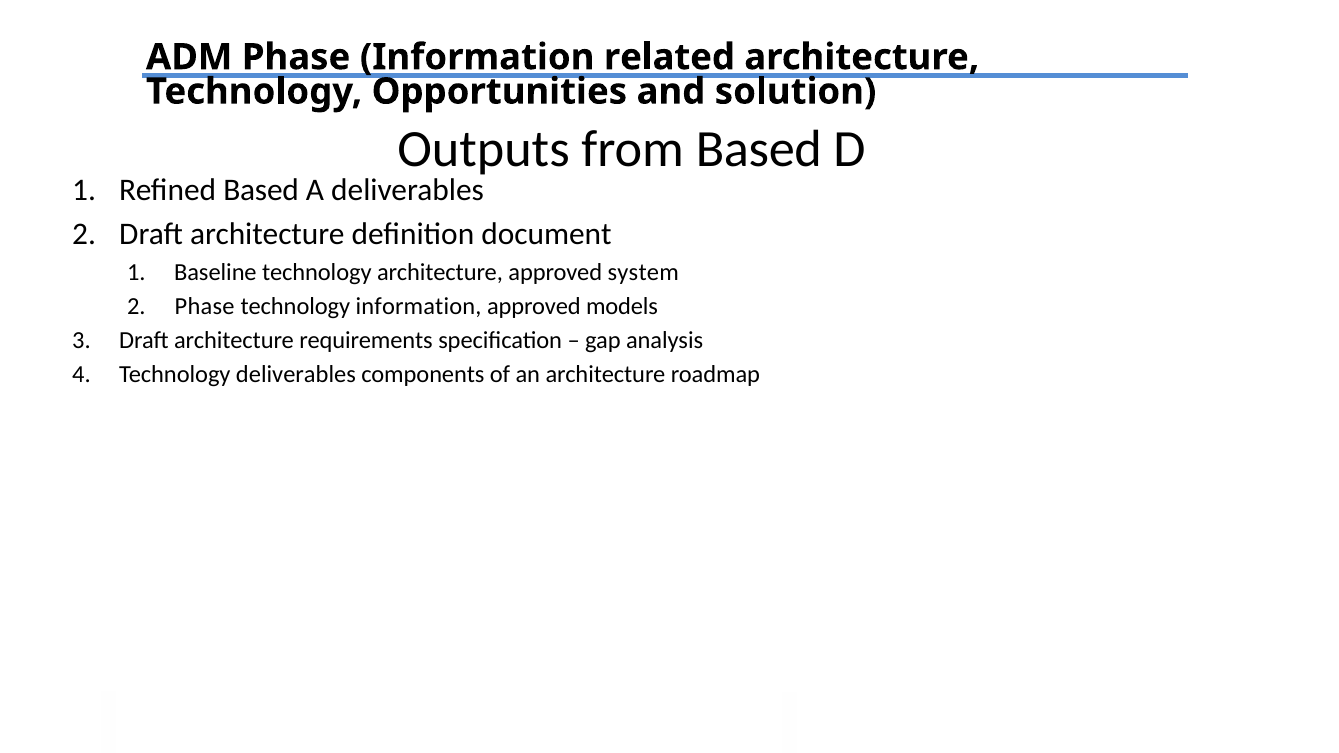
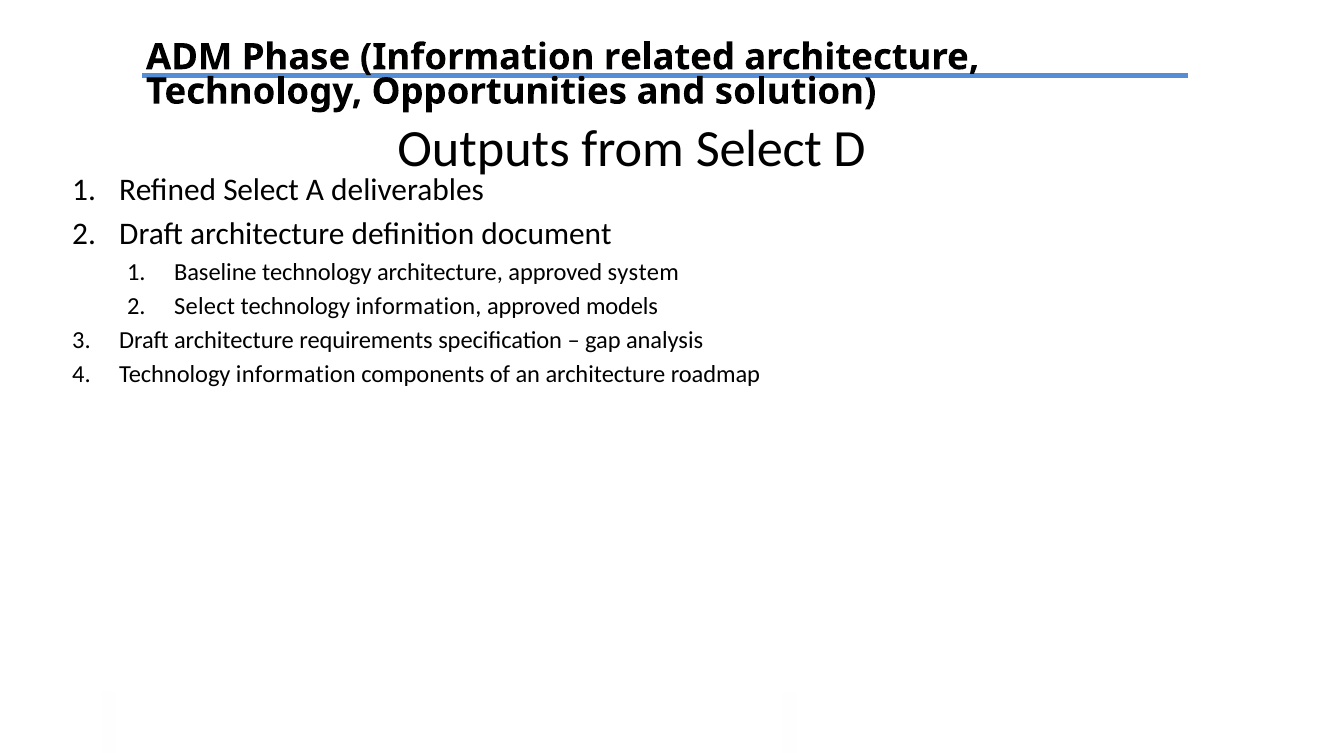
from Based: Based -> Select (759, 150)
Refined Based: Based -> Select (261, 191)
Phase: Phase -> Select (205, 306)
deliverables: deliverables -> information (296, 374)
